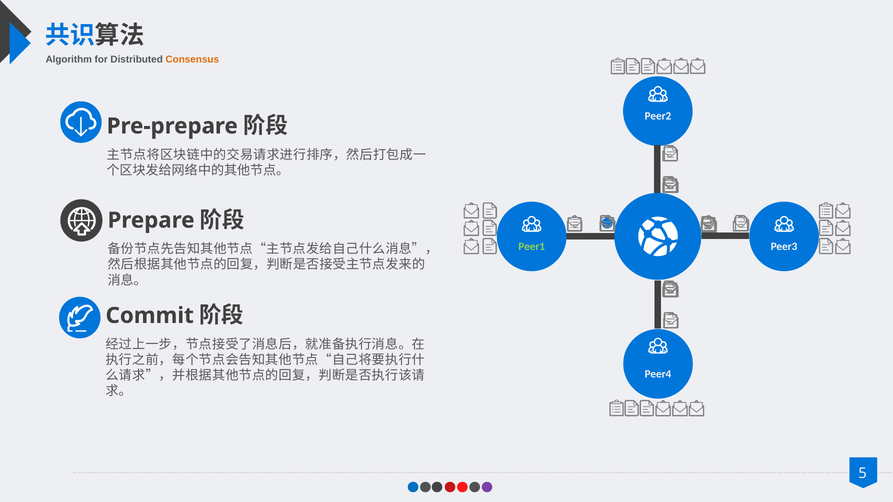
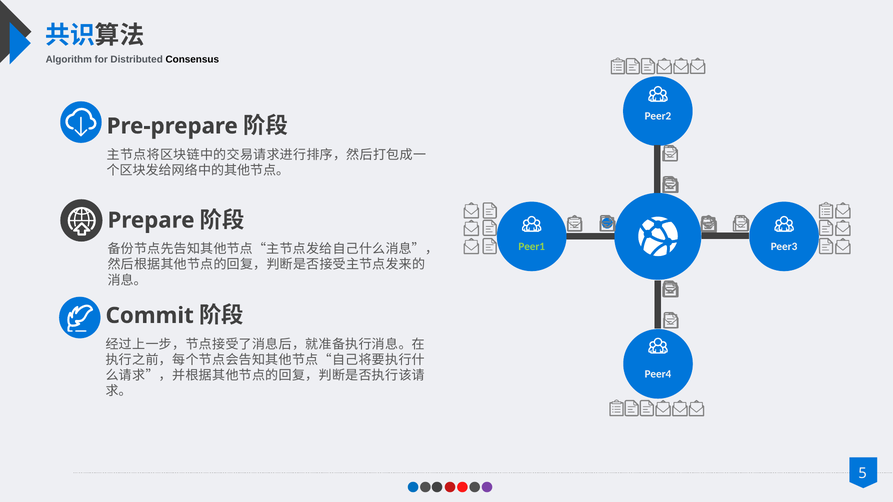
Consensus colour: orange -> black (192, 60)
